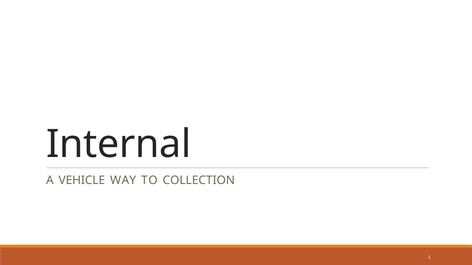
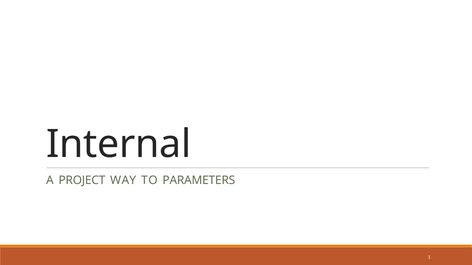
VEHICLE: VEHICLE -> PROJECT (82, 181)
COLLECTION: COLLECTION -> PARAMETERS (199, 181)
